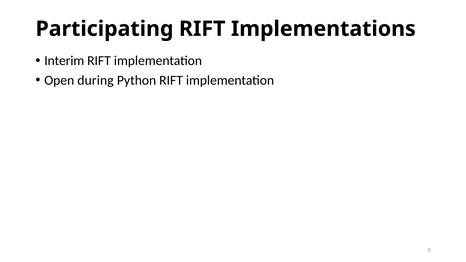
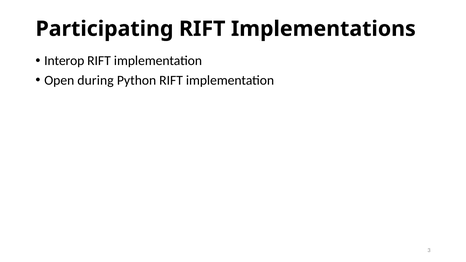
Interim: Interim -> Interop (64, 61)
